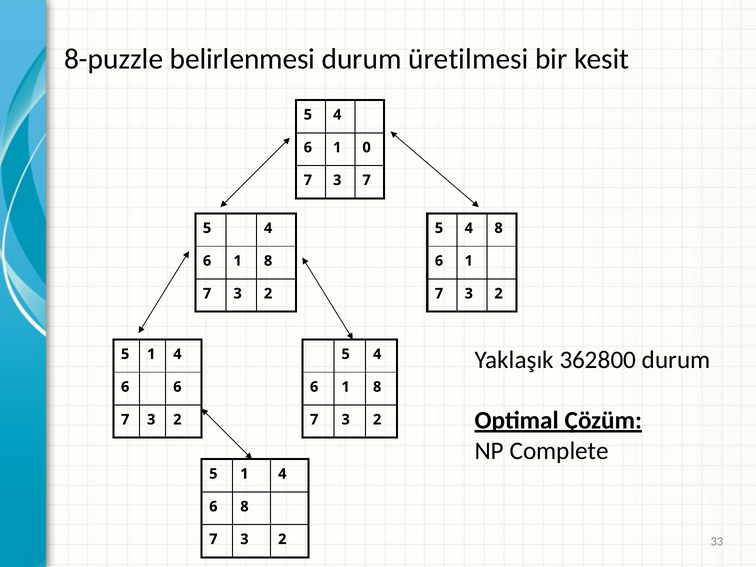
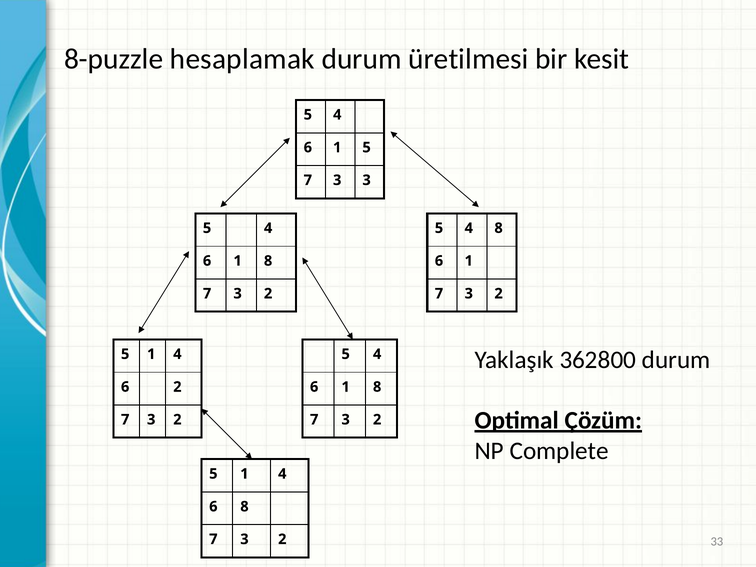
belirlenmesi: belirlenmesi -> hesaplamak (242, 59)
1 0: 0 -> 5 (367, 147)
3 7: 7 -> 3 (367, 180)
6 6: 6 -> 2 (177, 387)
